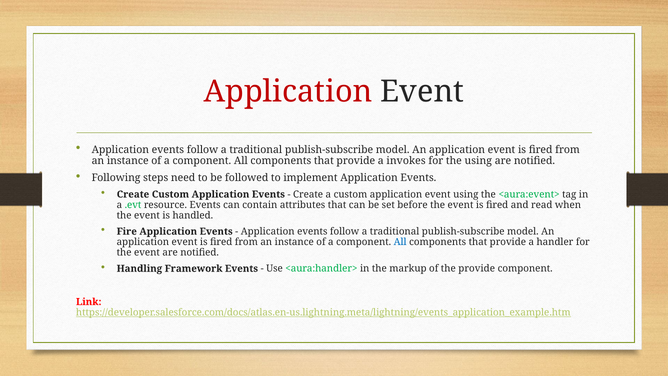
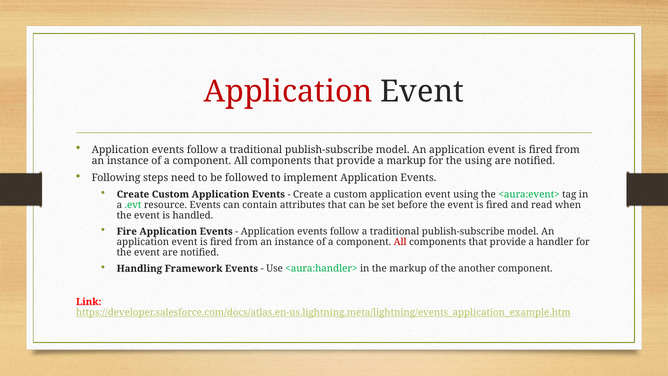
a invokes: invokes -> markup (406, 161)
All colour: blue -> red (400, 242)
the provide: provide -> another (477, 268)
